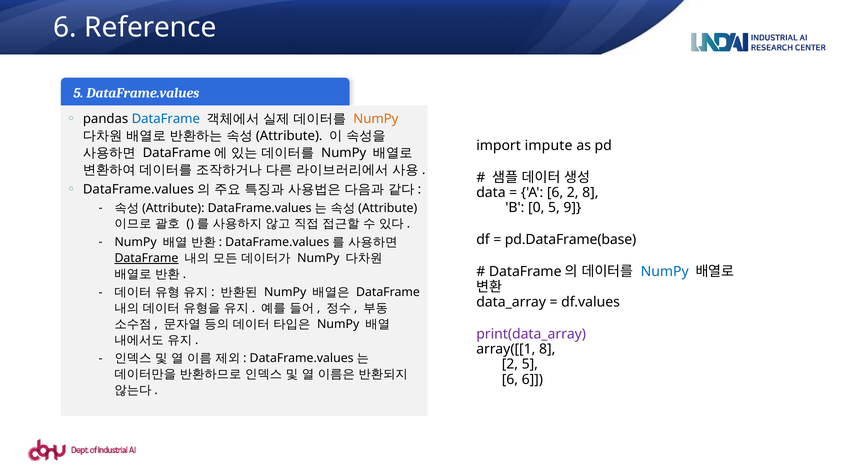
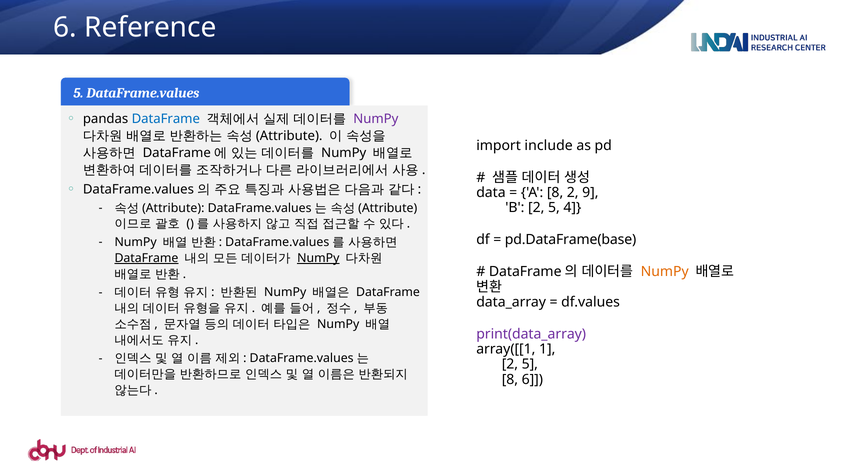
NumPy colour: orange -> purple (376, 119)
impute: impute -> include (549, 145)
A 6: 6 -> 8 (555, 193)
2 8: 8 -> 9 (590, 193)
B 0: 0 -> 2 (536, 208)
9: 9 -> 4 (572, 208)
NumPy underline: none -> present (318, 258)
NumPy colour: blue -> orange (665, 272)
array([[1 8: 8 -> 1 (547, 349)
6: 6 -> 8 (510, 380)
